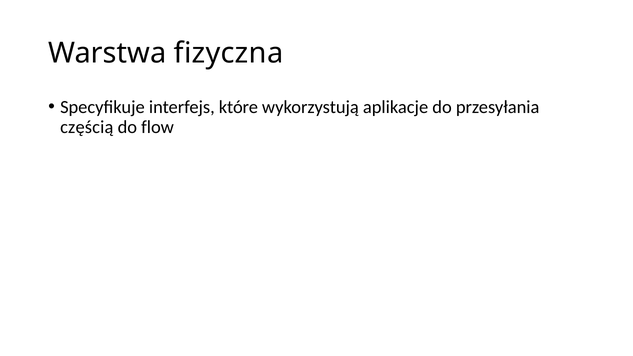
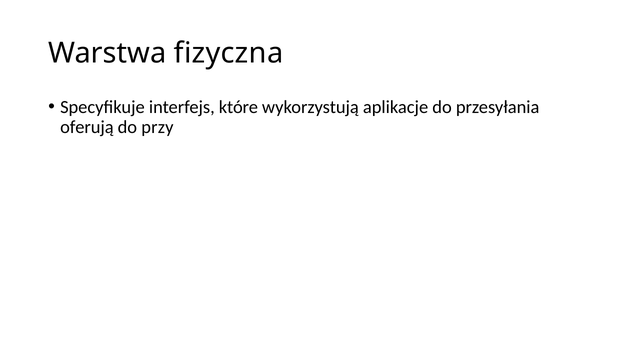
częścią: częścią -> oferują (87, 127)
flow: flow -> przy (157, 127)
